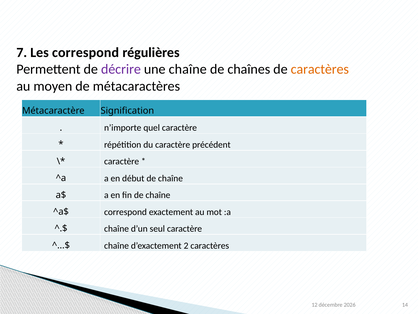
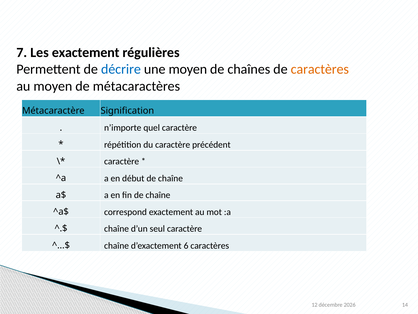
Les correspond: correspond -> exactement (86, 53)
décrire colour: purple -> blue (121, 69)
une chaîne: chaîne -> moyen (188, 69)
2: 2 -> 6 (186, 245)
